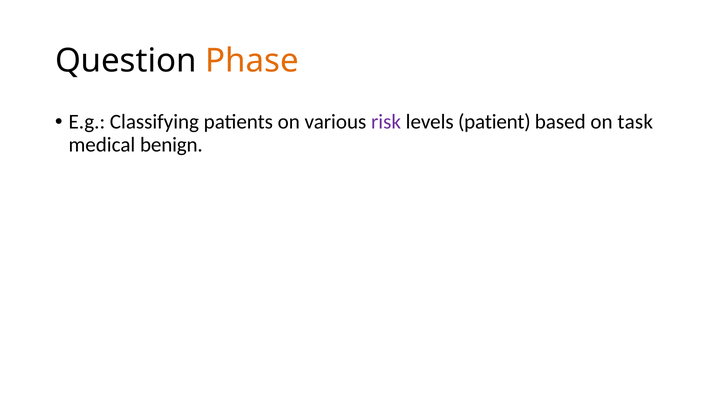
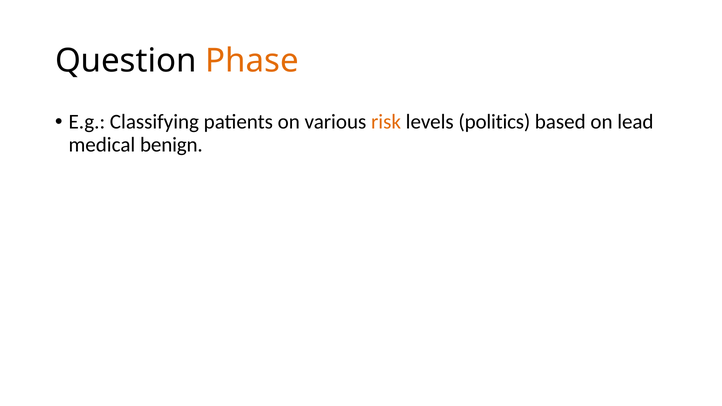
risk colour: purple -> orange (386, 122)
patient: patient -> politics (494, 122)
task: task -> lead (635, 122)
